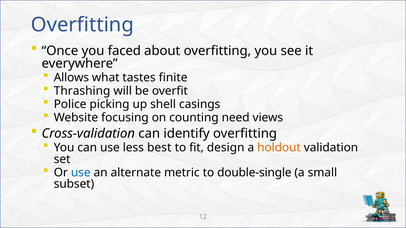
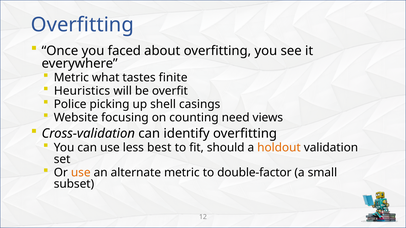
Allows: Allows -> Metric (71, 78)
Thrashing: Thrashing -> Heuristics (82, 91)
design: design -> should (226, 148)
use colour: blue -> orange (81, 173)
double-single: double-single -> double-factor (254, 173)
